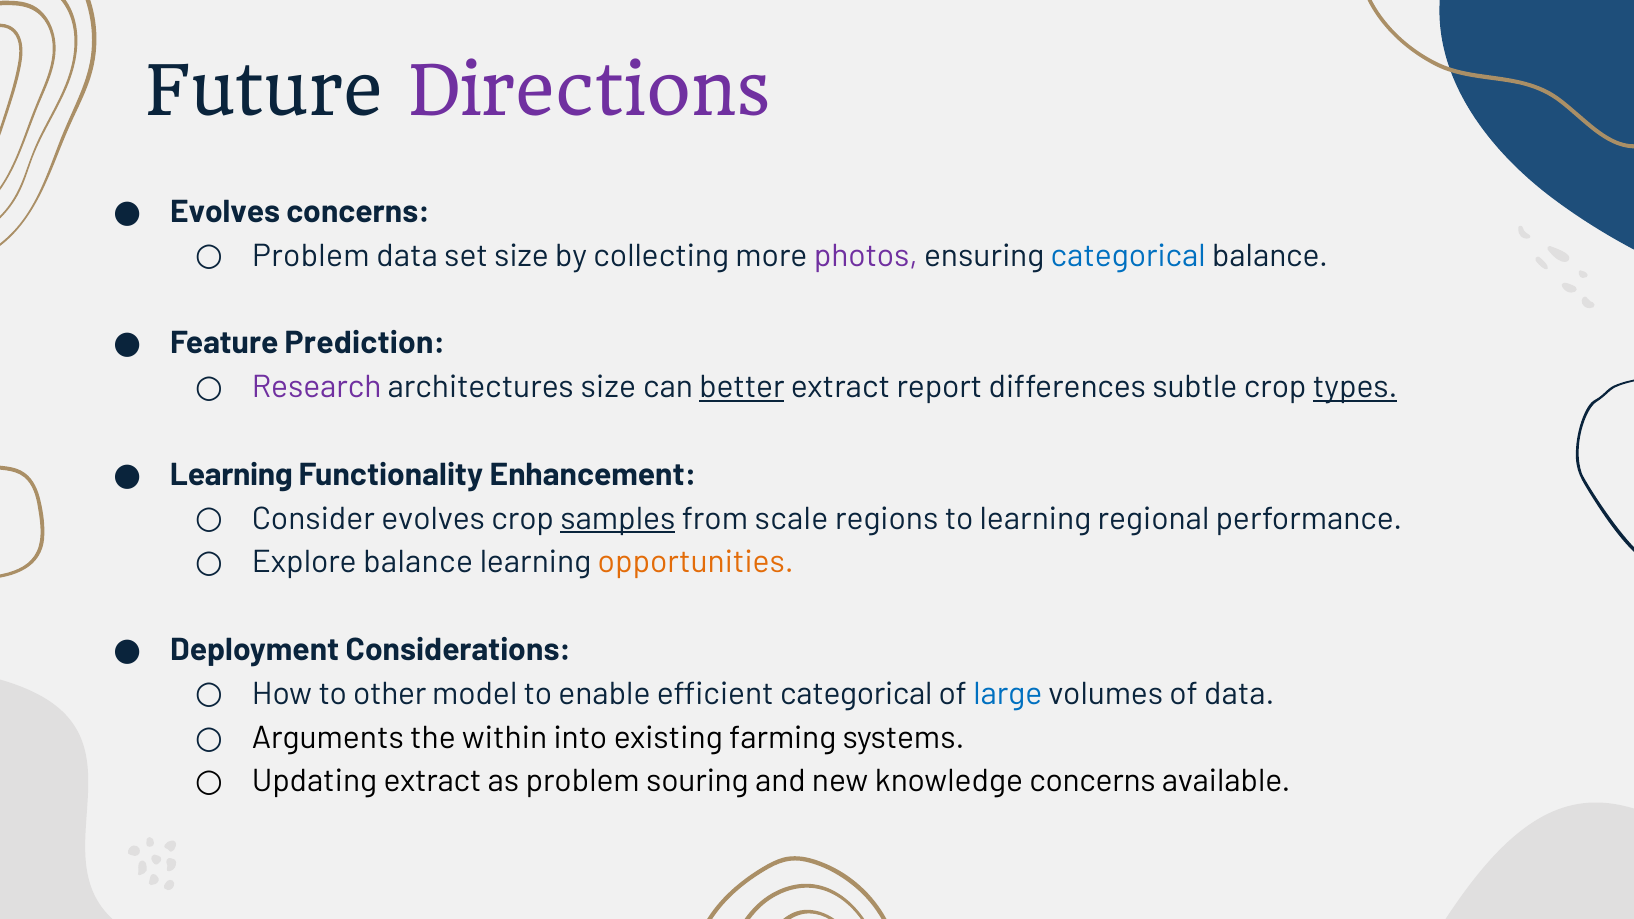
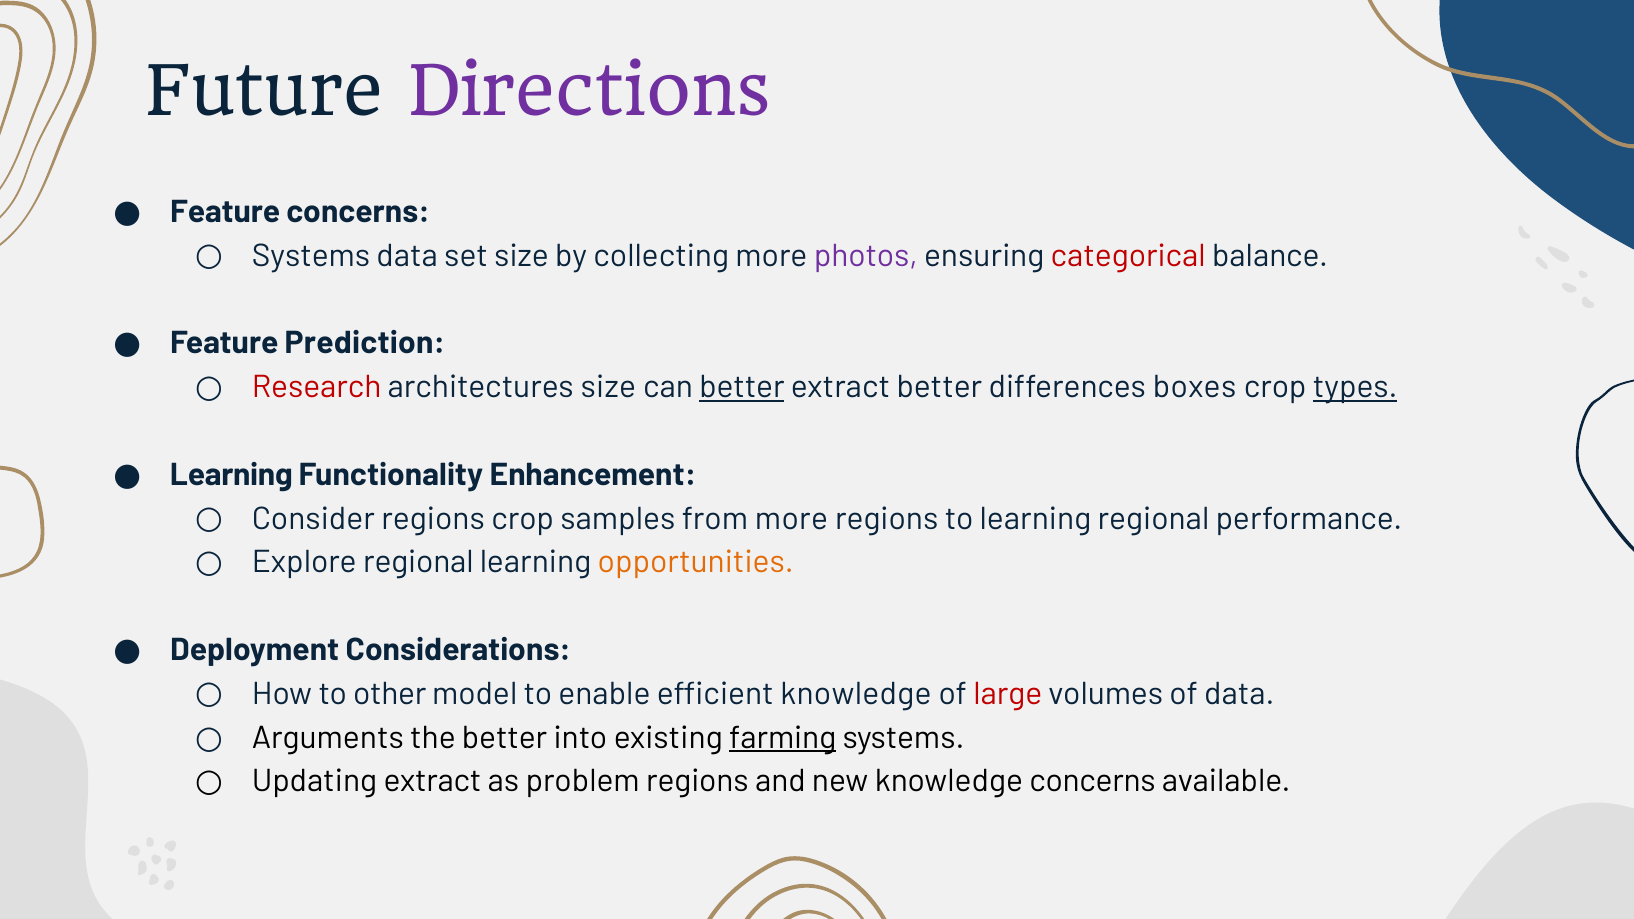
Evolves: Evolves -> Feature (225, 212)
Problem: Problem -> Systems (311, 256)
categorical colour: blue -> red (1128, 256)
Research colour: purple -> red (317, 387)
extract report: report -> better (939, 387)
subtle: subtle -> boxes (1195, 387)
Consider evolves: evolves -> regions (433, 519)
samples underline: present -> none (618, 519)
from scale: scale -> more (791, 519)
Explore balance: balance -> regional (418, 563)
efficient categorical: categorical -> knowledge (856, 694)
large colour: blue -> red (1008, 694)
the within: within -> better (505, 738)
farming underline: none -> present (783, 738)
problem souring: souring -> regions (697, 782)
